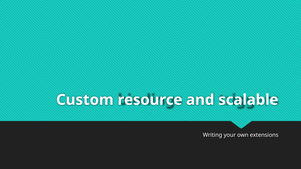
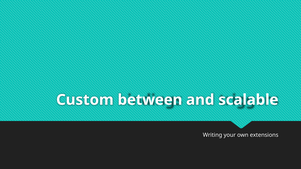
resource: resource -> between (150, 100)
